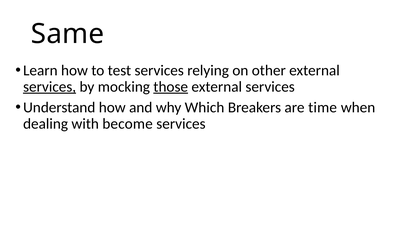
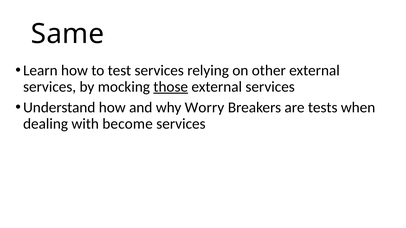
services underline: present -> none (50, 87)
Which: Which -> Worry (205, 108)
time: time -> tests (323, 108)
